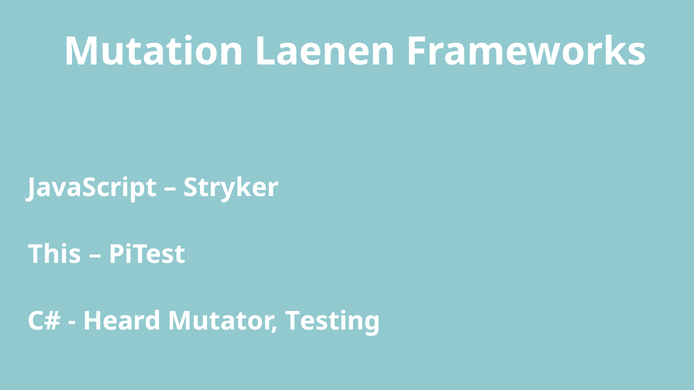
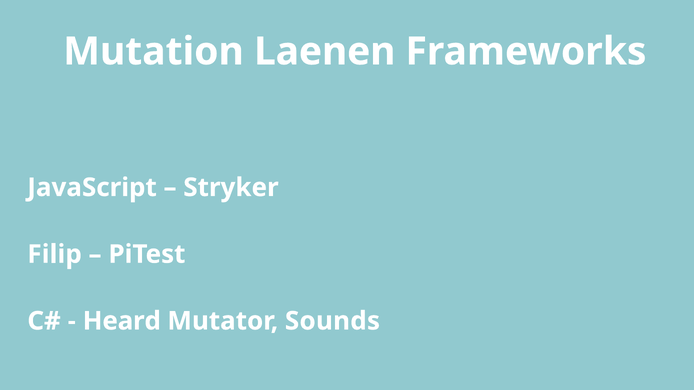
This: This -> Filip (55, 254)
Testing: Testing -> Sounds (332, 321)
